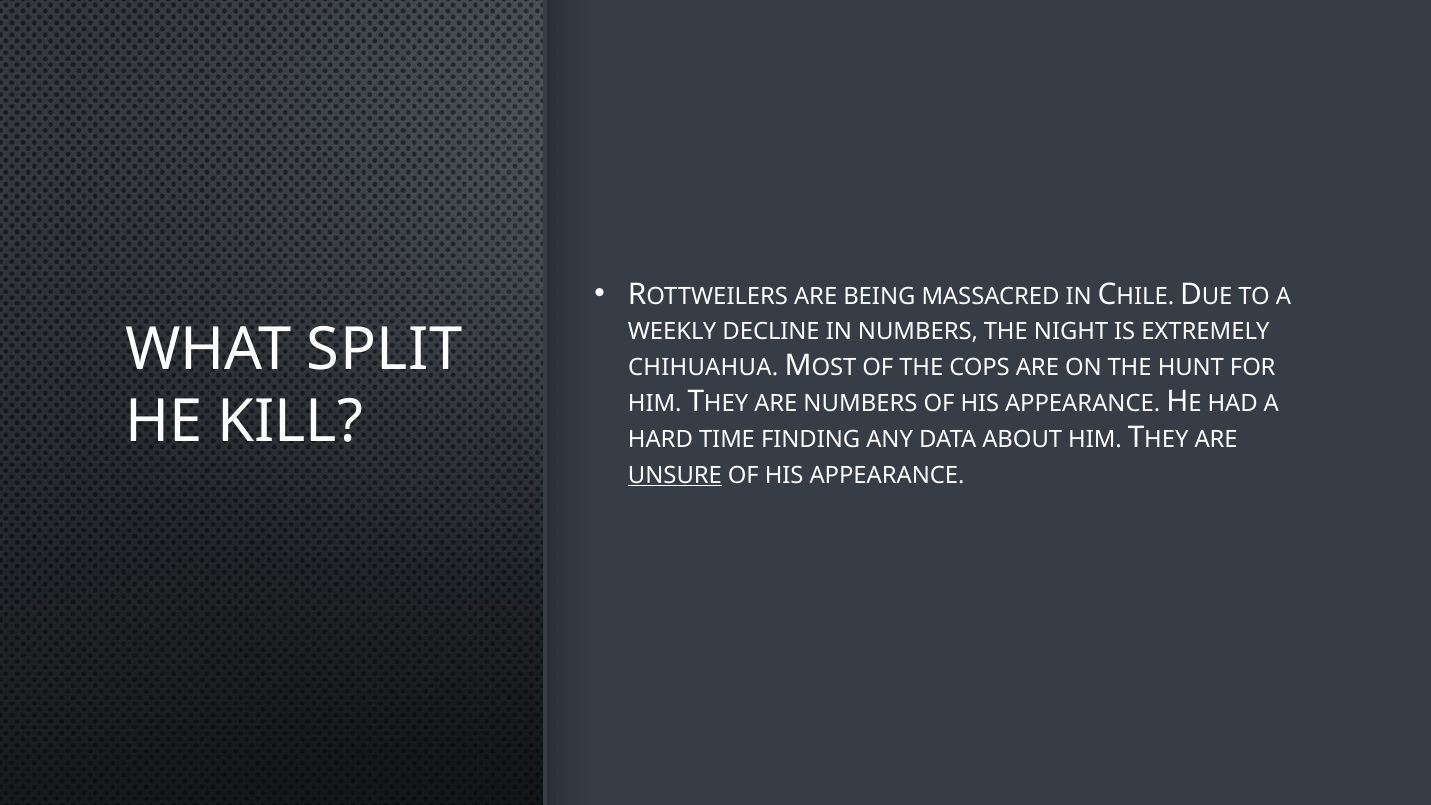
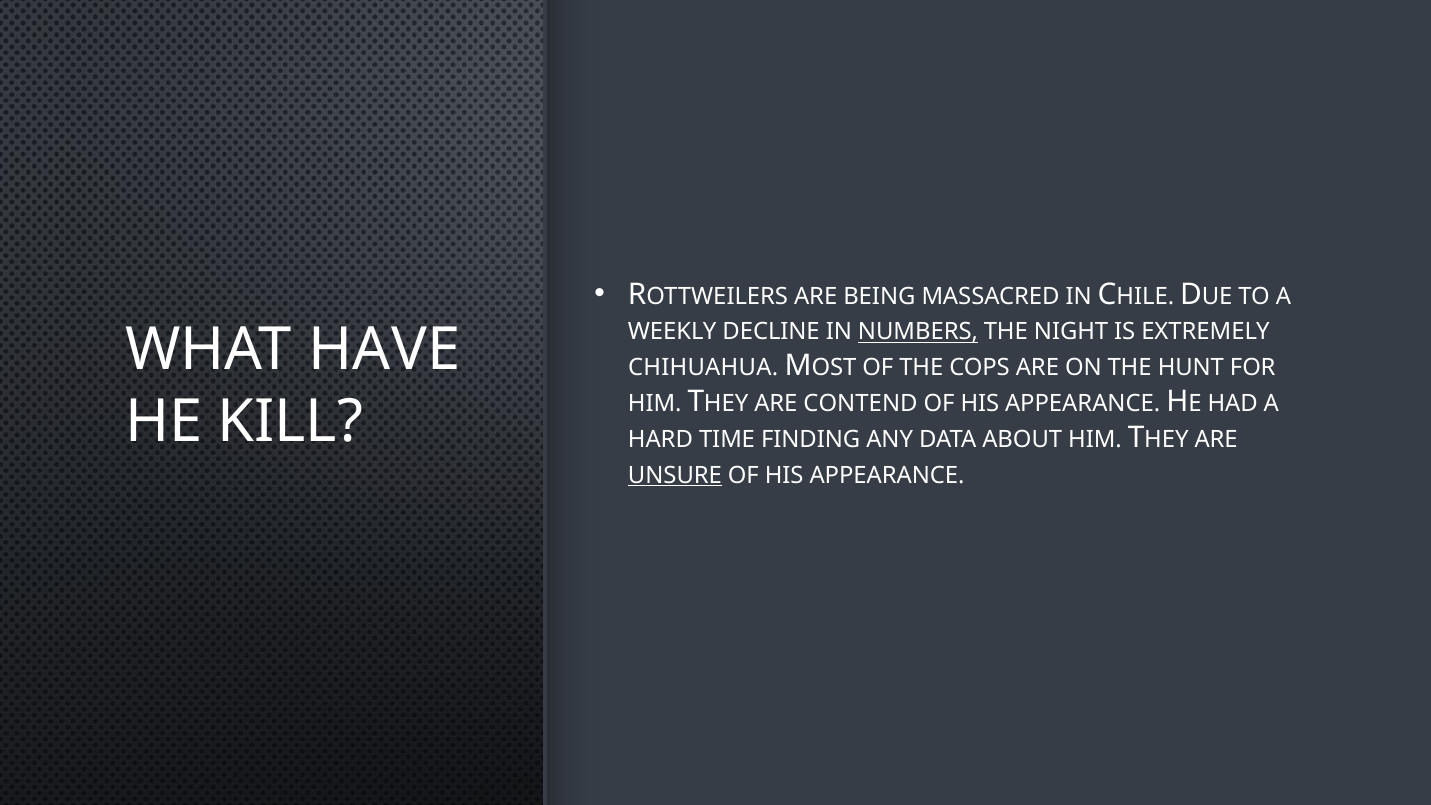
NUMBERS underline: none -> present (918, 332)
SPLIT: SPLIT -> HAVE (385, 350)
ARE NUMBERS: NUMBERS -> CONTEND (861, 404)
